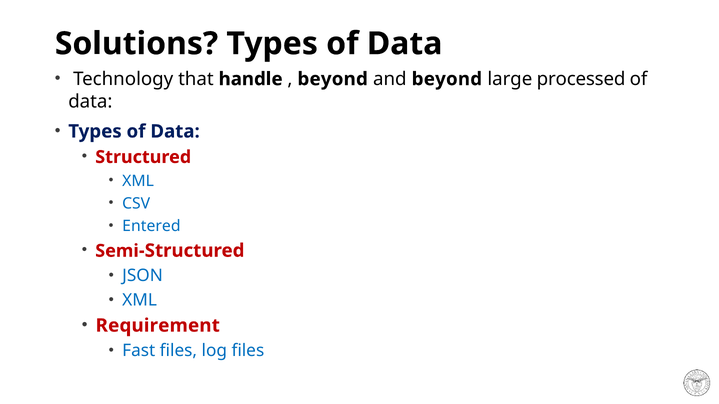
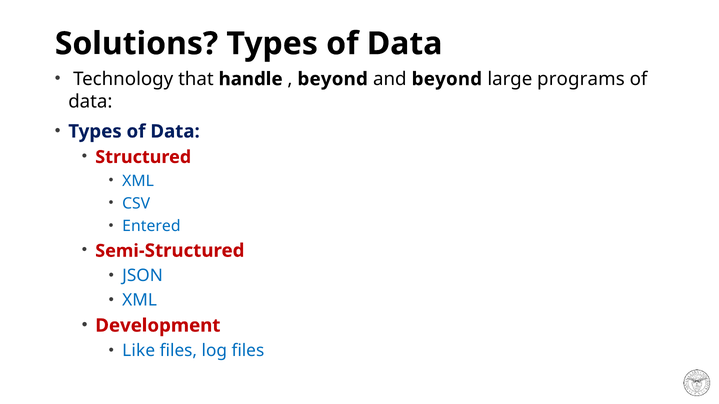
processed: processed -> programs (581, 79)
Requirement: Requirement -> Development (158, 326)
Fast: Fast -> Like (139, 351)
